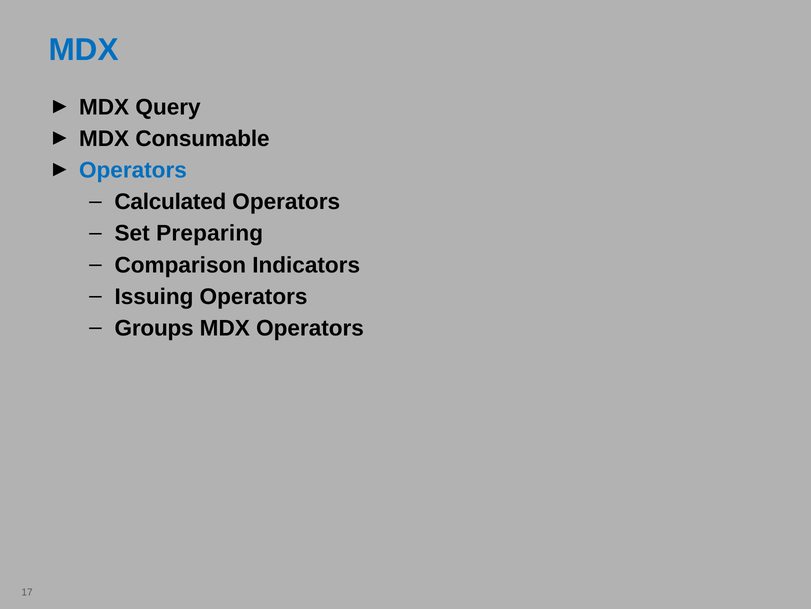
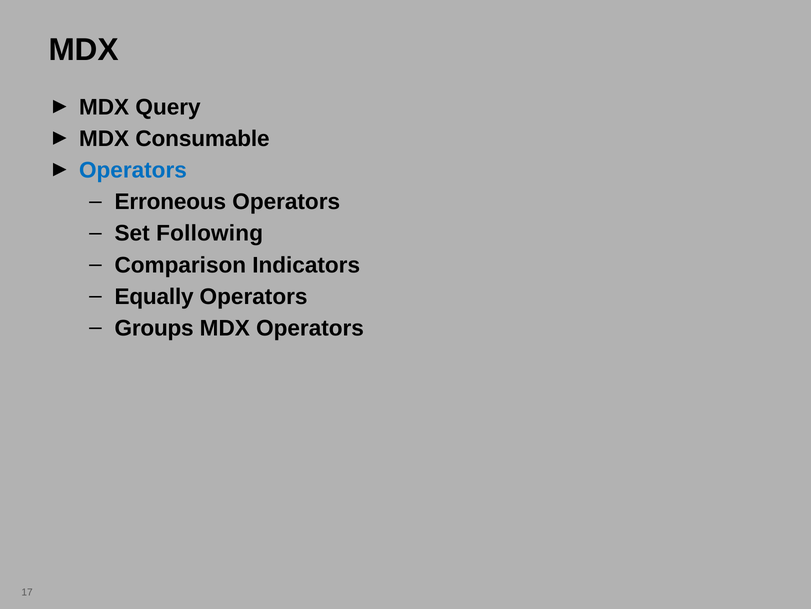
MDX colour: blue -> black (84, 50)
Calculated: Calculated -> Erroneous (170, 202)
Preparing: Preparing -> Following (210, 233)
Issuing: Issuing -> Equally (154, 296)
